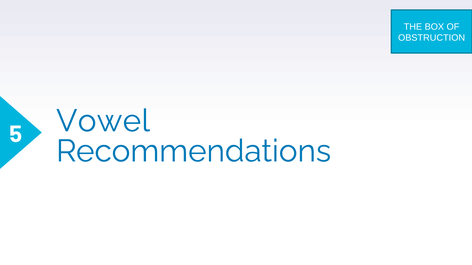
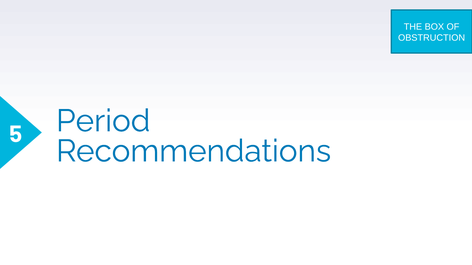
Vowel: Vowel -> Period (103, 121)
